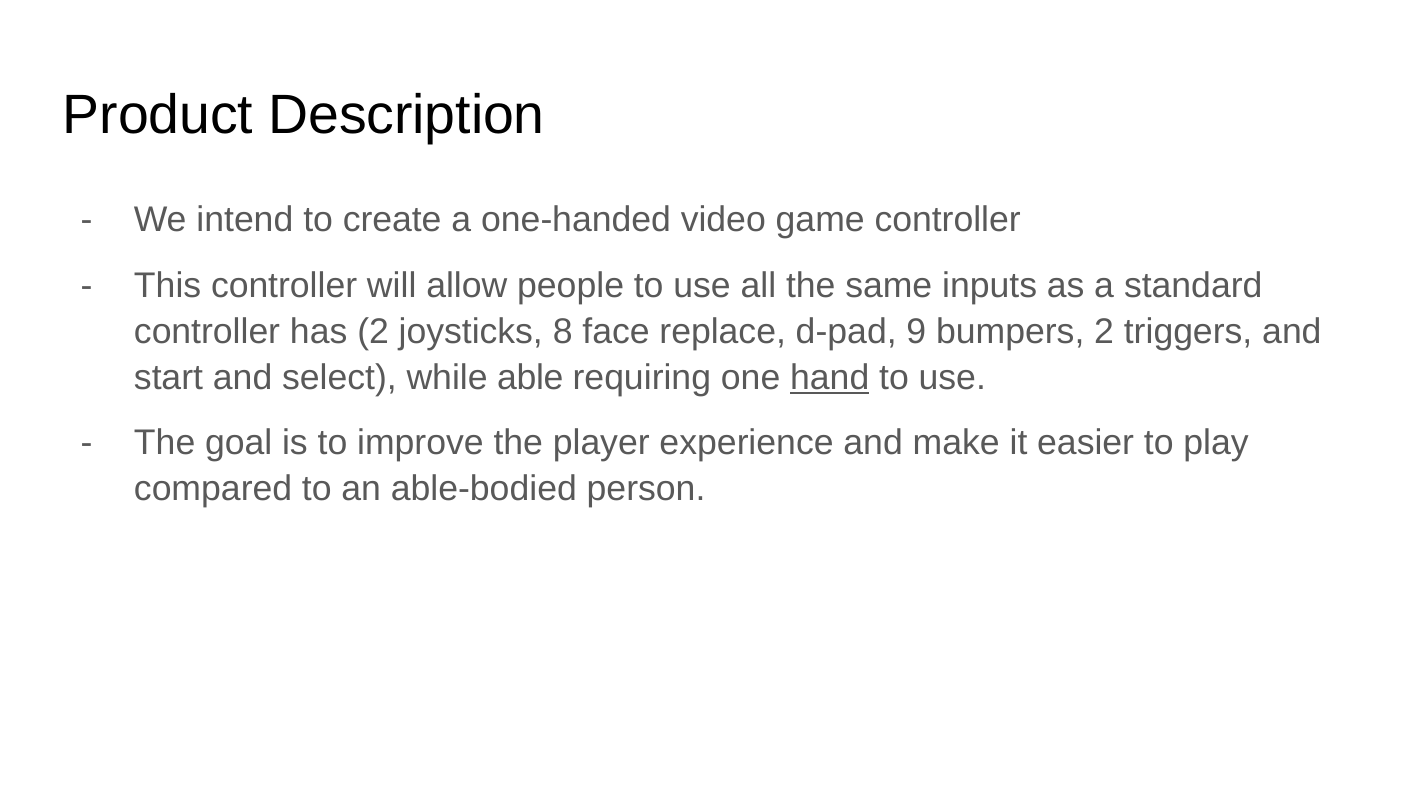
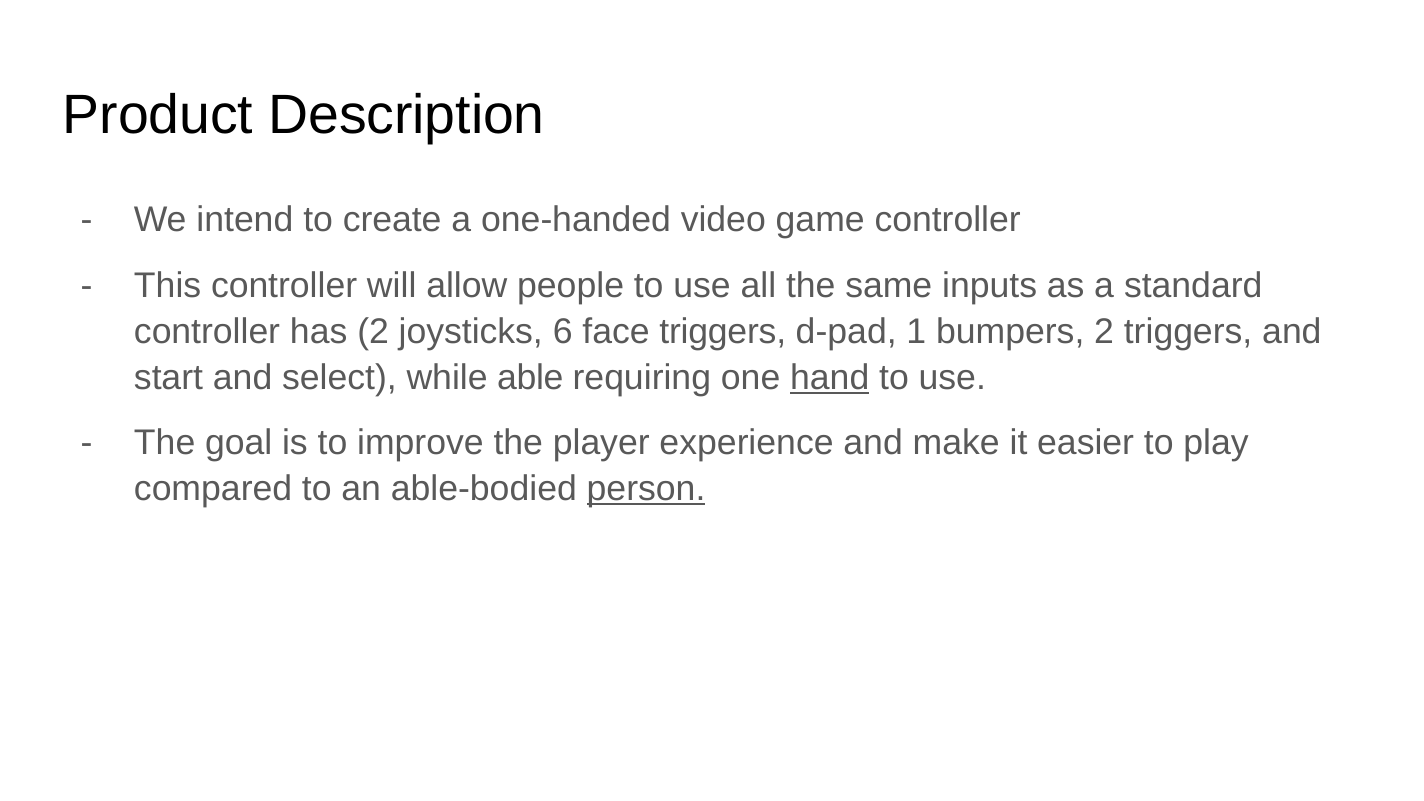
8: 8 -> 6 (563, 332)
face replace: replace -> triggers (723, 332)
9: 9 -> 1 (916, 332)
person underline: none -> present (646, 489)
